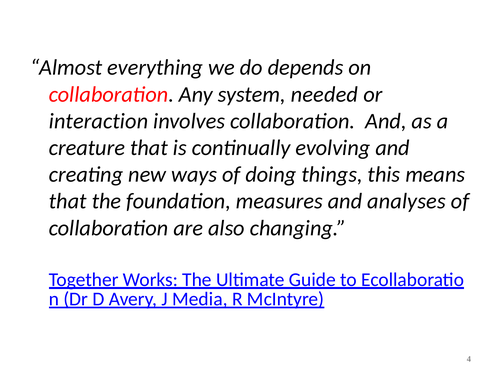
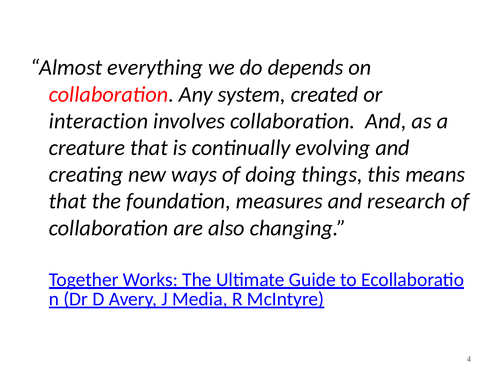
needed: needed -> created (325, 94)
analyses: analyses -> research (406, 201)
